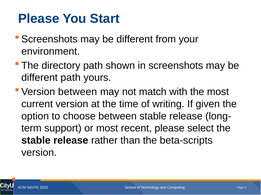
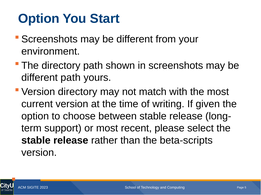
Please: Please -> Option (39, 19)
between: between -> directory (78, 92)
